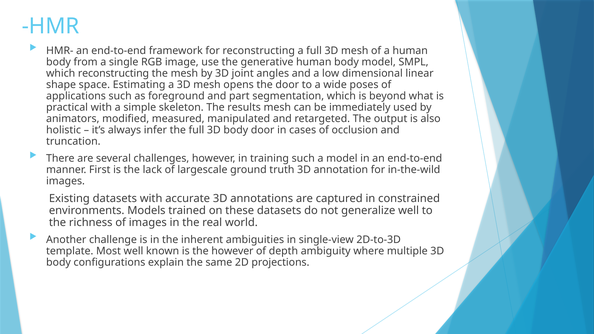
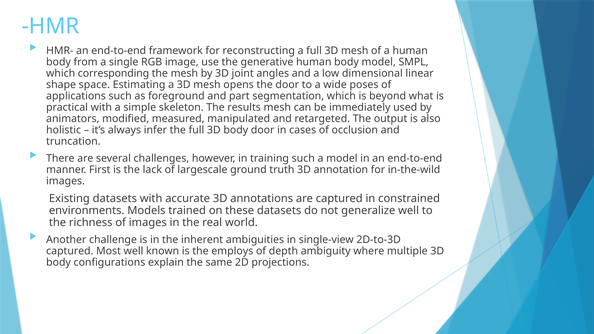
which reconstructing: reconstructing -> corresponding (113, 73)
template: template -> captured (70, 251)
the however: however -> employs (232, 251)
